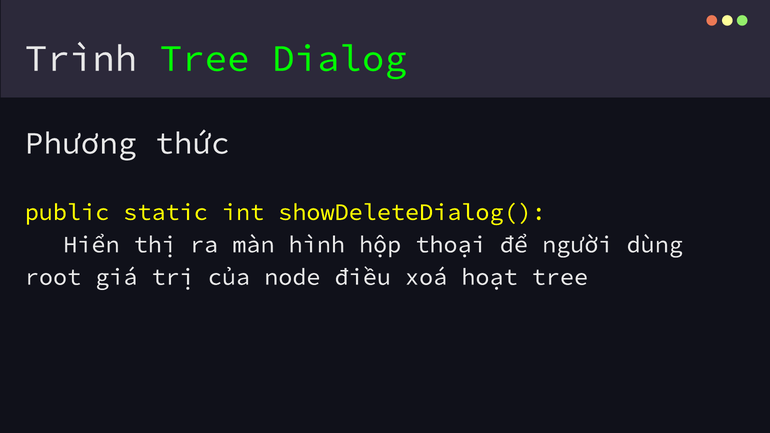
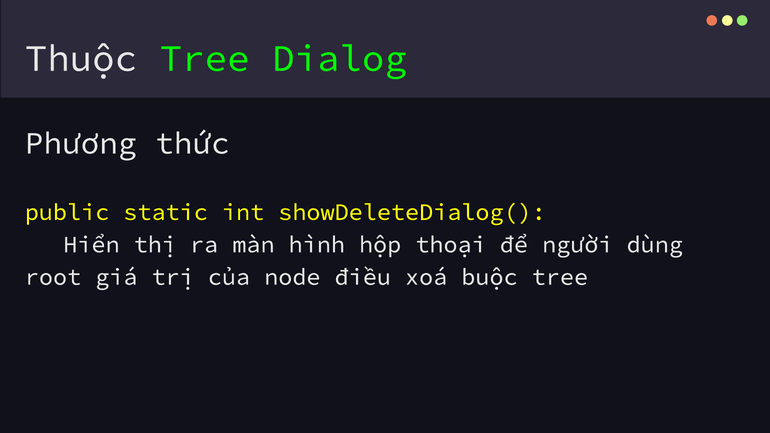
Trình: Trình -> Thuộc (81, 58)
hoạt: hoạt -> buộc (490, 277)
